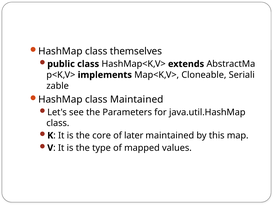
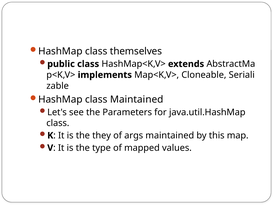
core: core -> they (102, 135)
later: later -> args (134, 135)
